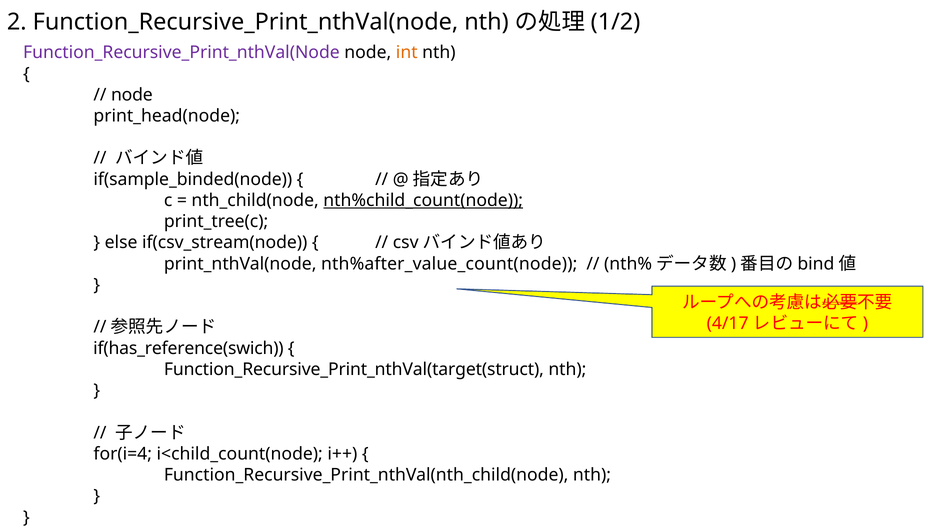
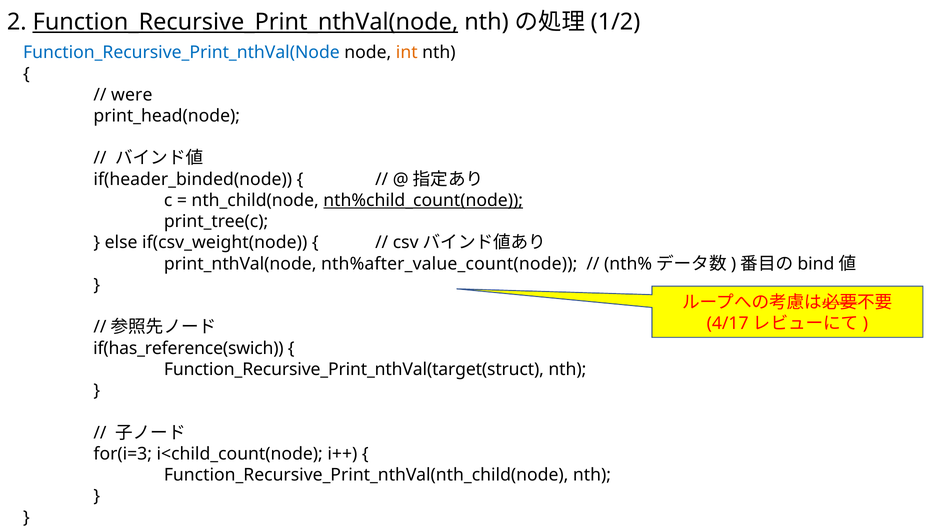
Function_Recursive_Print_nthVal(node underline: none -> present (245, 22)
Function_Recursive_Print_nthVal(Node colour: purple -> blue (181, 53)
node: node -> were (132, 95)
if(sample_binded(node: if(sample_binded(node -> if(header_binded(node (193, 179)
if(csv_stream(node: if(csv_stream(node -> if(csv_weight(node (225, 243)
for(i=4: for(i=4 -> for(i=3 (123, 454)
